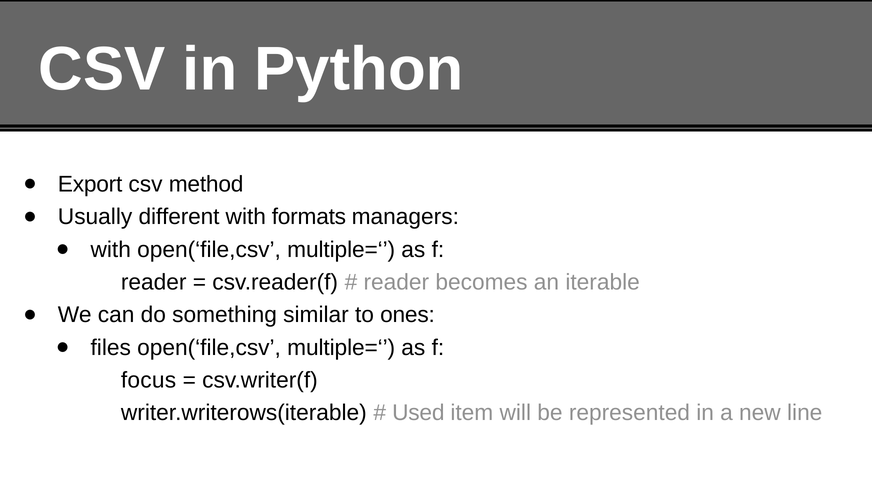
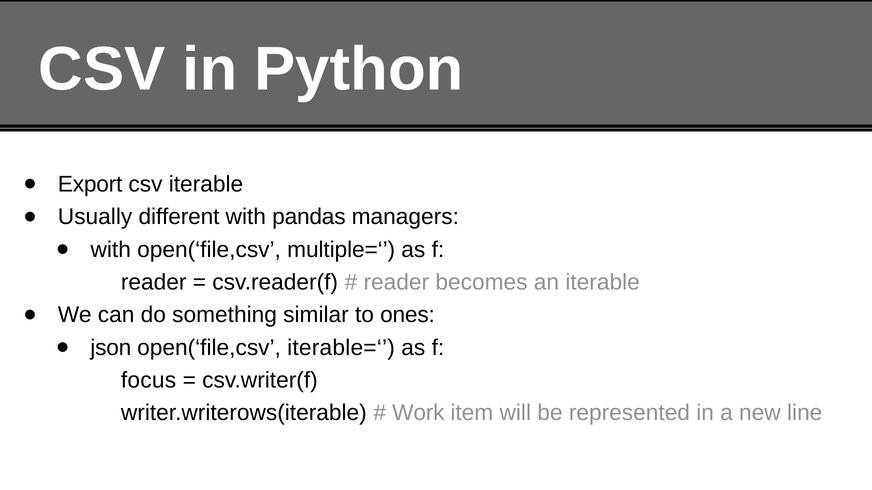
csv method: method -> iterable (206, 184)
formats: formats -> pandas (309, 217)
files: files -> json (111, 348)
multiple=‘: multiple=‘ -> iterable=‘ (341, 348)
Used: Used -> Work (418, 413)
